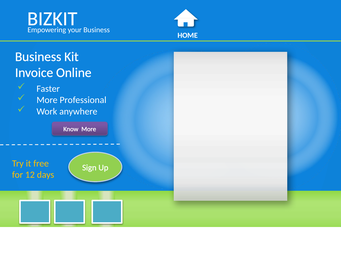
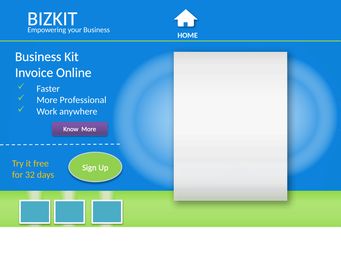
12: 12 -> 32 (30, 175)
